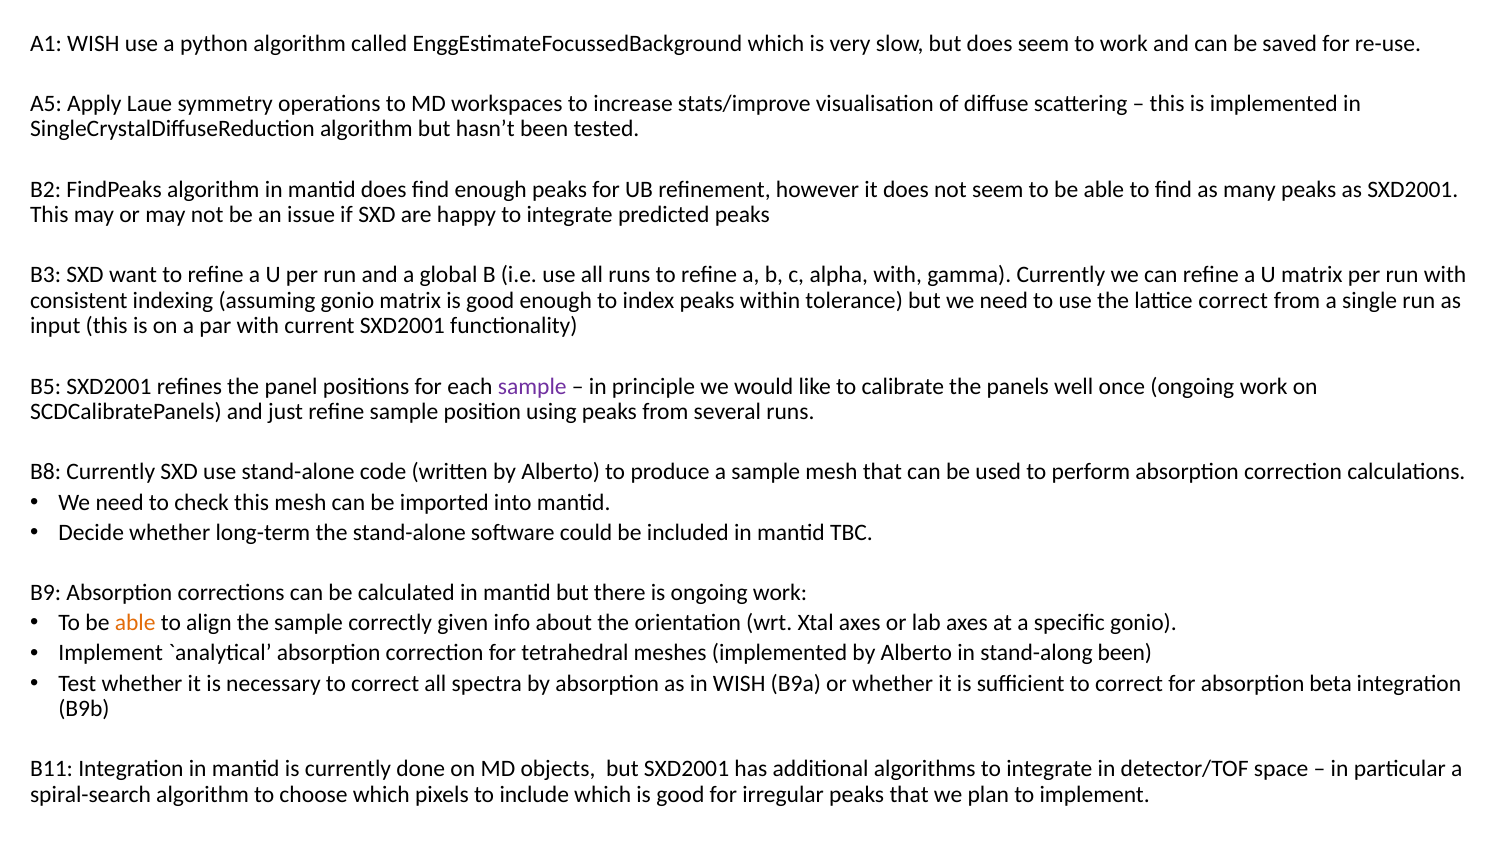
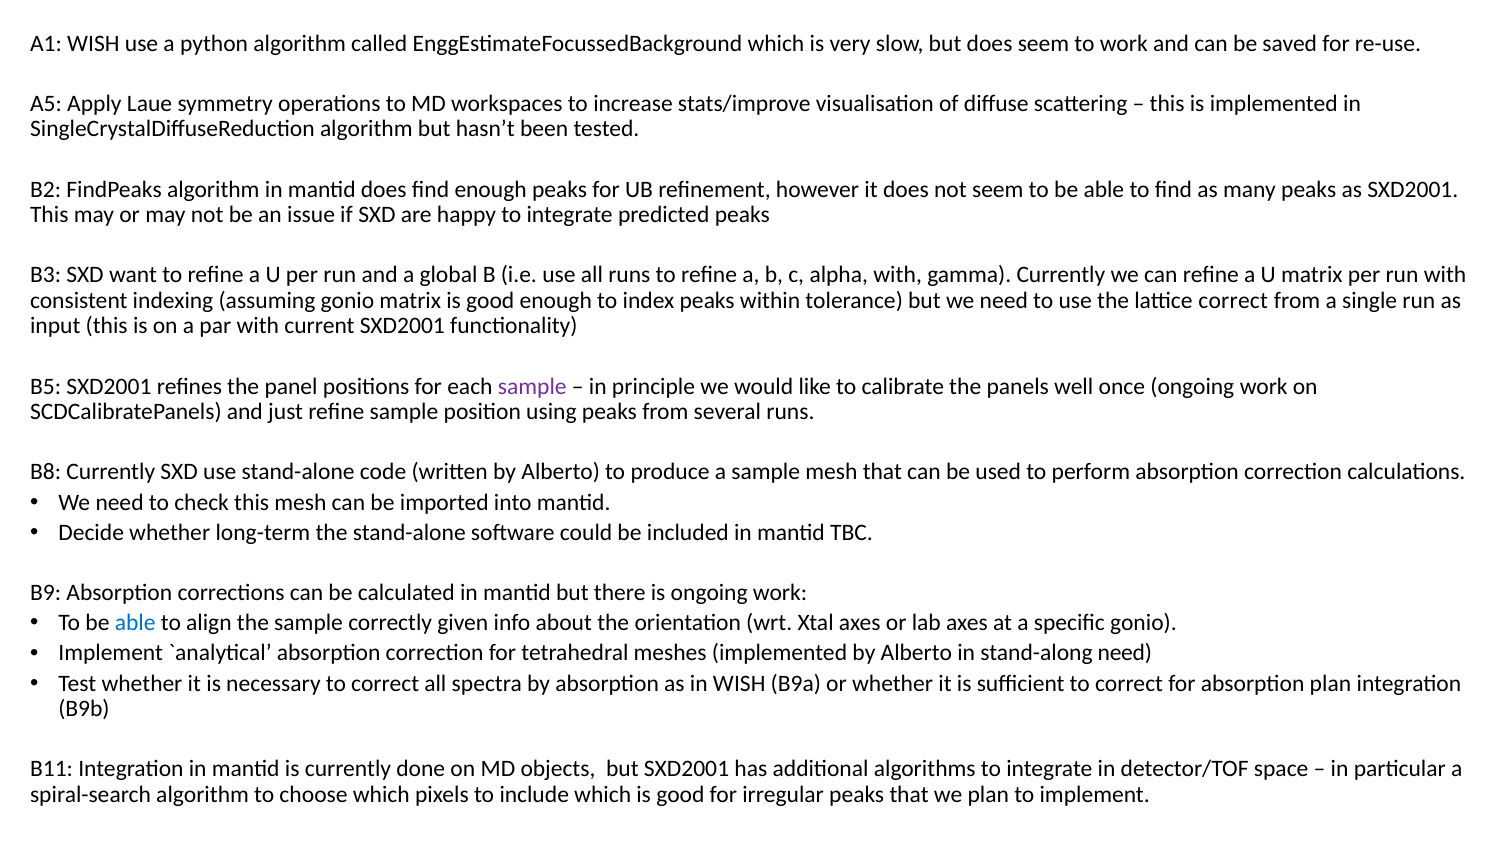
able colour: orange -> blue (135, 623)
stand-along been: been -> need (1125, 653)
absorption beta: beta -> plan (1330, 684)
